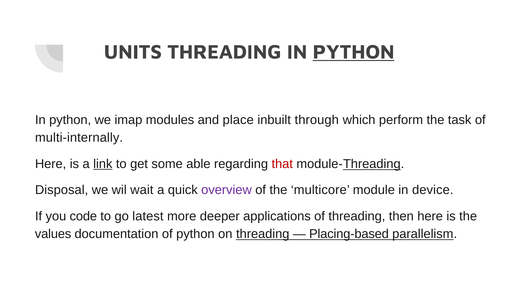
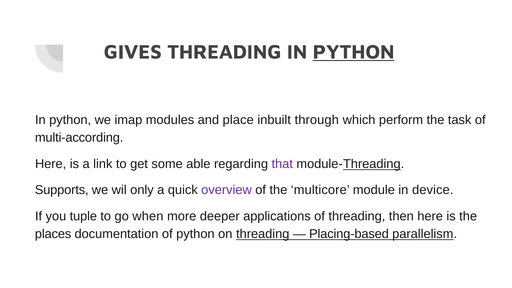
UNITS: UNITS -> GIVES (133, 52)
multi-internally: multi-internally -> multi-according (79, 138)
link underline: present -> none (103, 164)
that colour: red -> purple (282, 164)
Disposal: Disposal -> Supports (62, 190)
wait: wait -> only (142, 190)
code: code -> tuple (83, 216)
latest: latest -> when (148, 216)
values: values -> places (53, 234)
